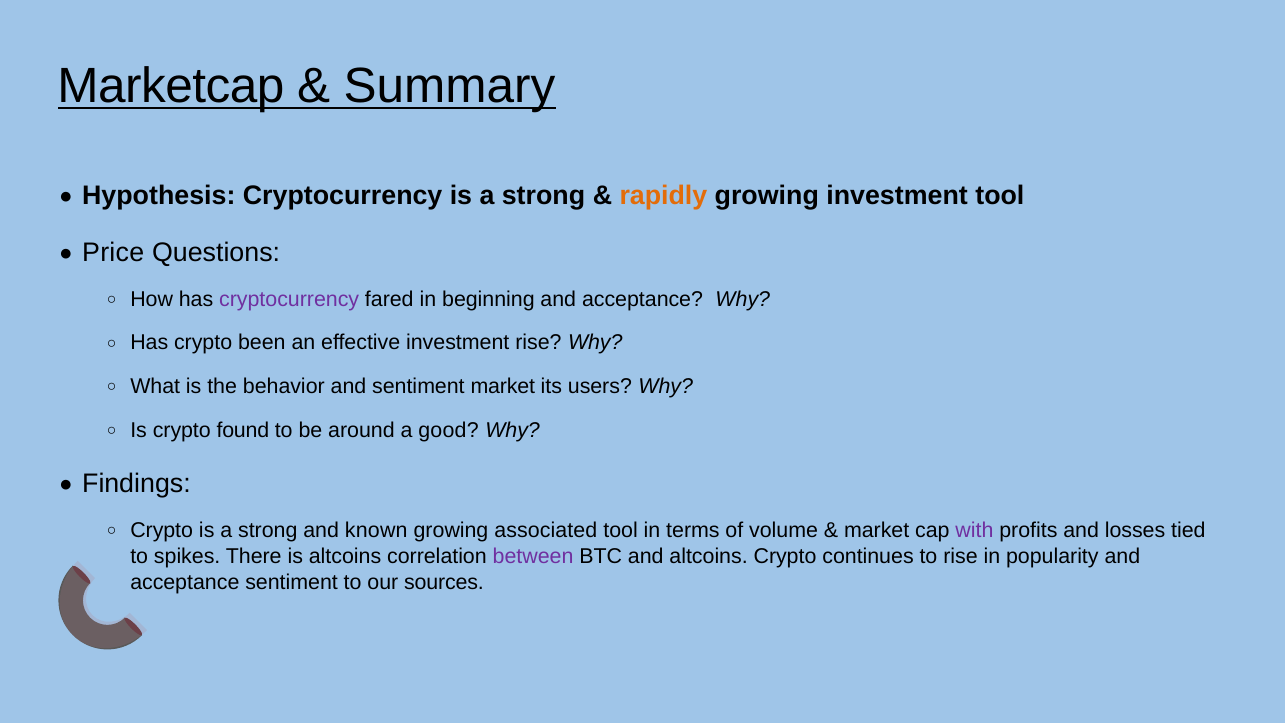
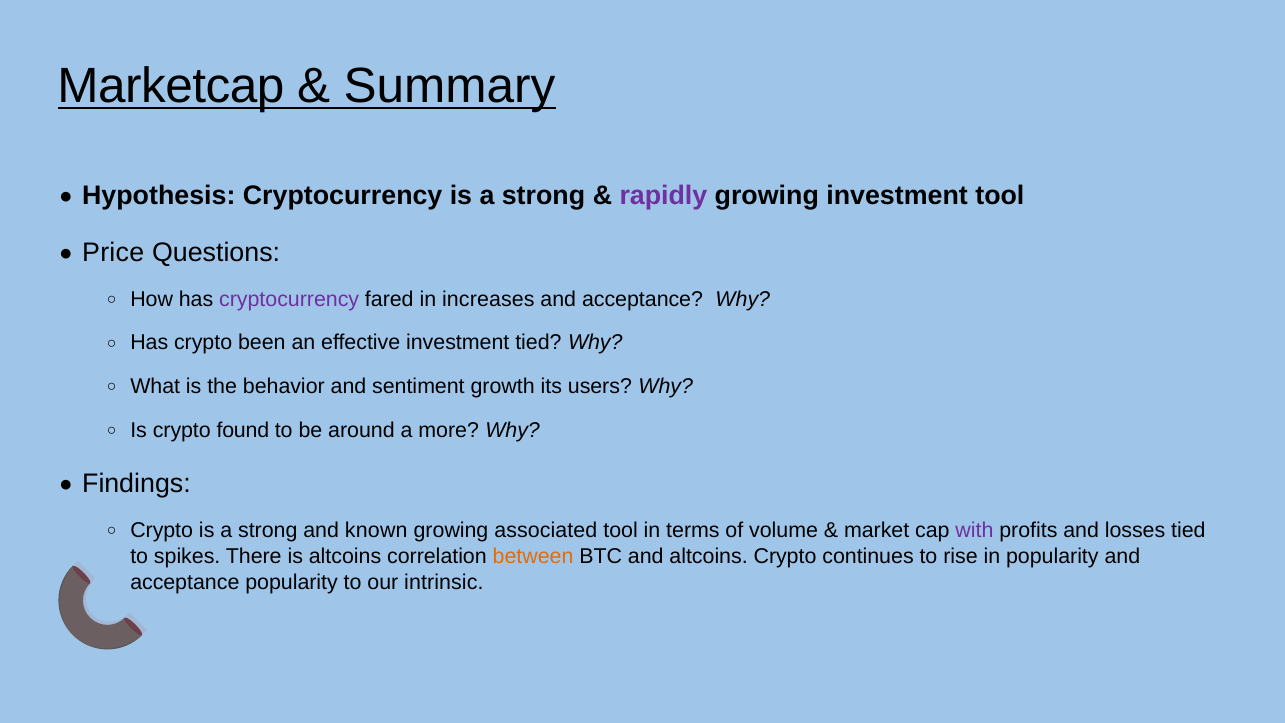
rapidly colour: orange -> purple (663, 196)
beginning: beginning -> increases (488, 299)
investment rise: rise -> tied (538, 343)
sentiment market: market -> growth (503, 386)
good: good -> more (449, 430)
between colour: purple -> orange (533, 556)
acceptance sentiment: sentiment -> popularity (292, 583)
sources: sources -> intrinsic (444, 583)
